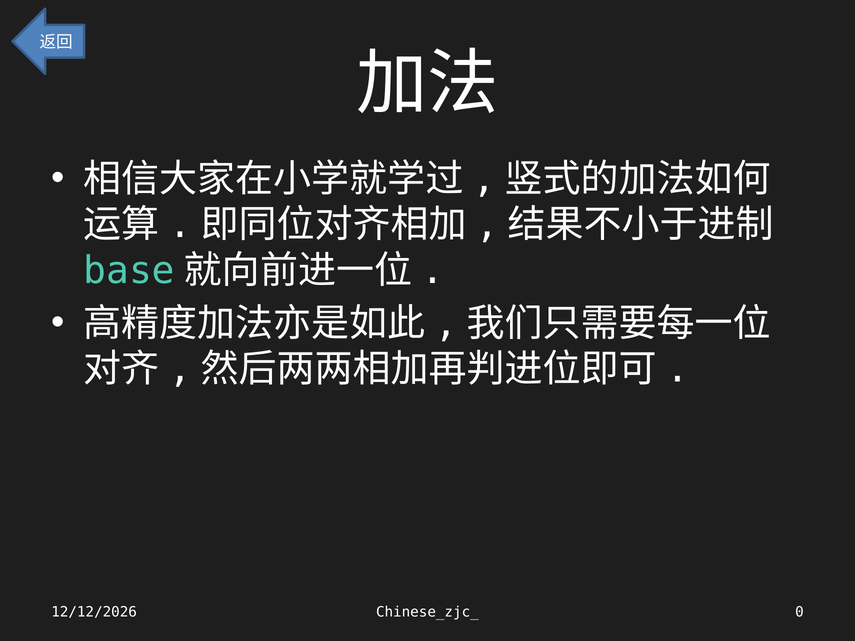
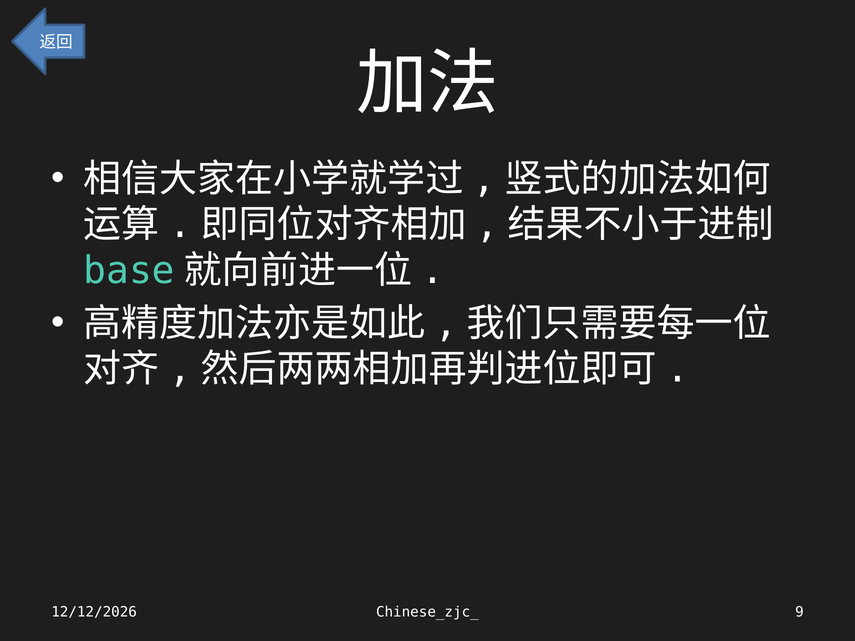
0: 0 -> 9 (799, 612)
